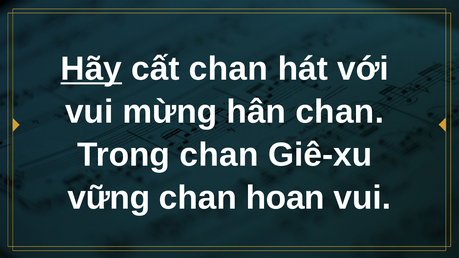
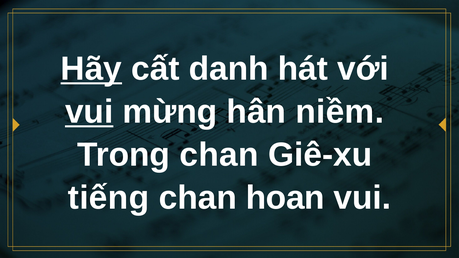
cất chan: chan -> danh (229, 69)
vui underline: none -> present (89, 112)
hân chan: chan -> niềm (340, 112)
vững: vững -> tiếng (108, 198)
